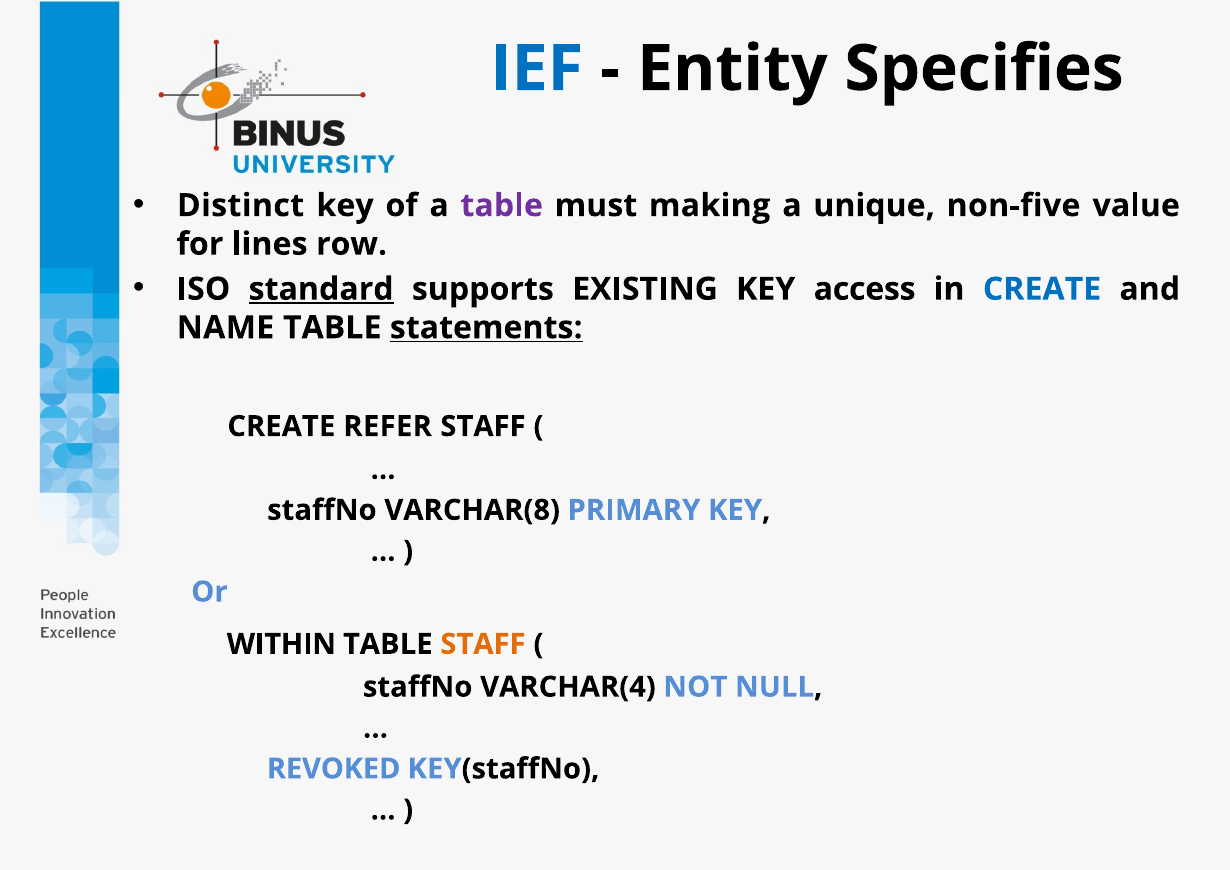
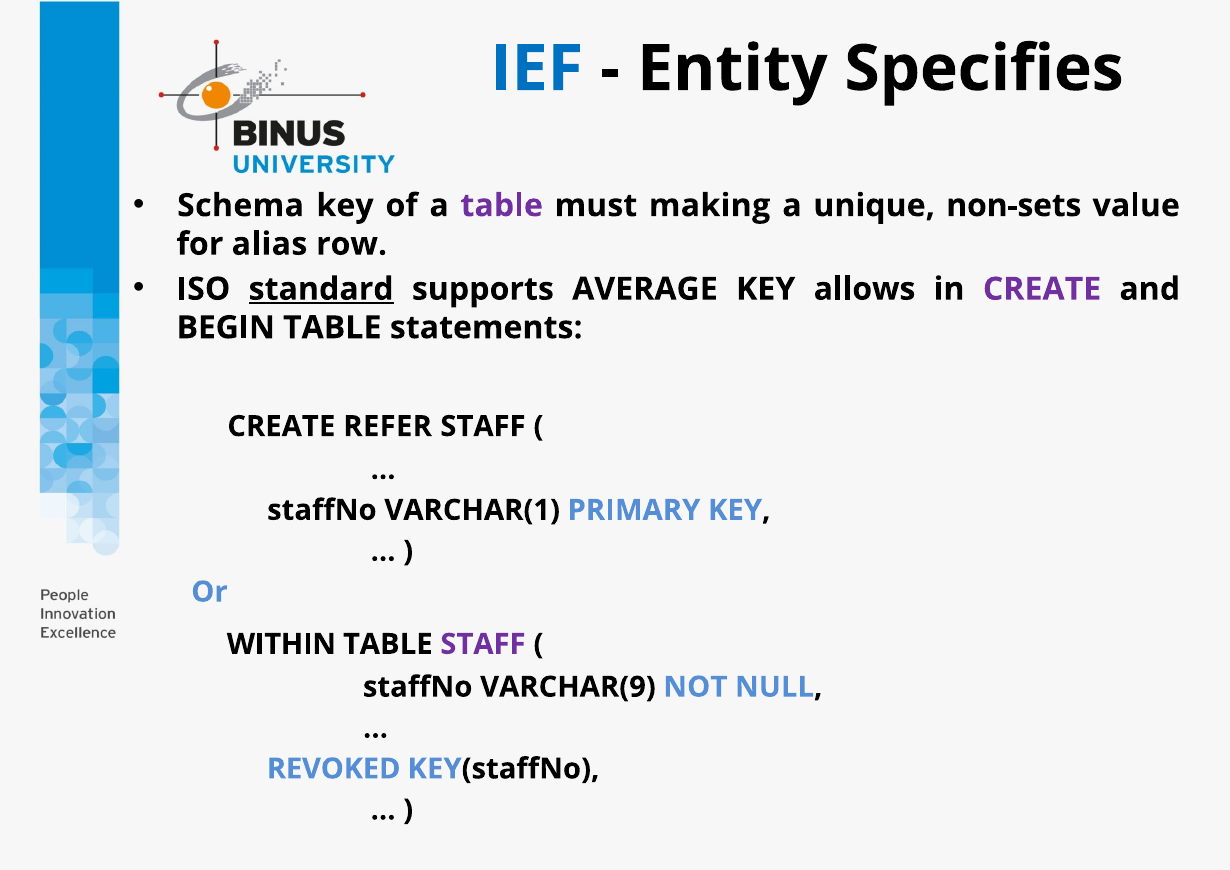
Distinct: Distinct -> Schema (241, 206)
non-five: non-five -> non-sets (1014, 206)
lines: lines -> alias (269, 244)
EXISTING: EXISTING -> AVERAGE (645, 289)
access: access -> allows (865, 289)
CREATE colour: blue -> purple (1042, 289)
NAME: NAME -> BEGIN (226, 328)
statements underline: present -> none (486, 328)
VARCHAR(8: VARCHAR(8 -> VARCHAR(1 (472, 510)
STAFF colour: orange -> purple (483, 644)
VARCHAR(4: VARCHAR(4 -> VARCHAR(9 (568, 687)
